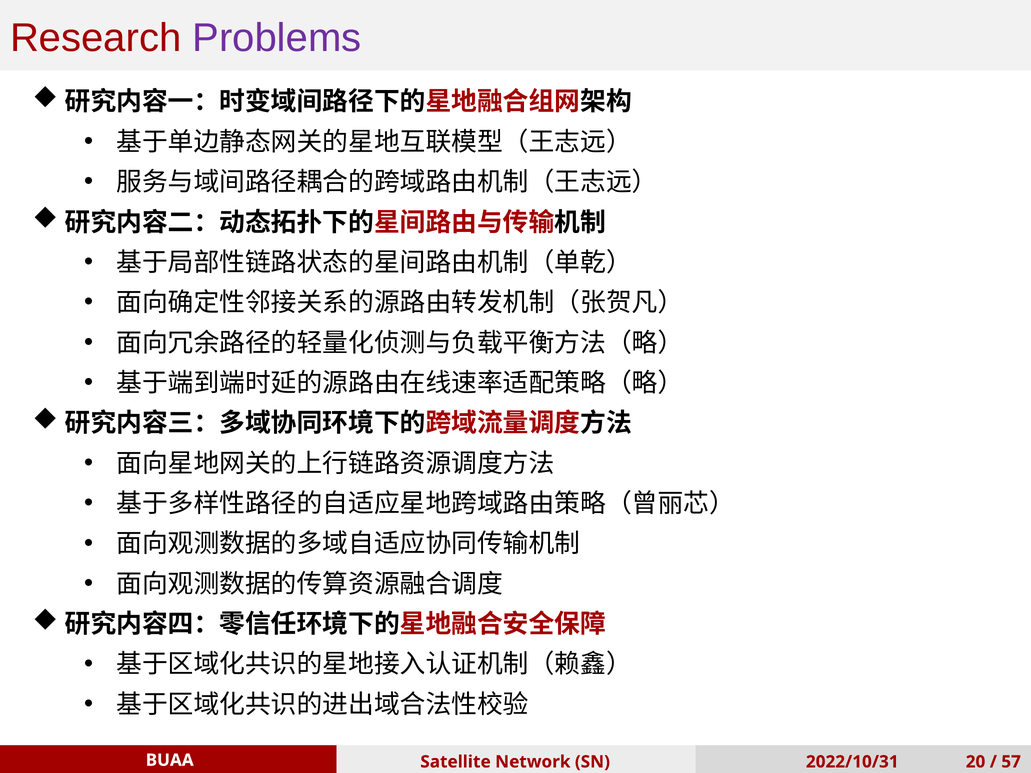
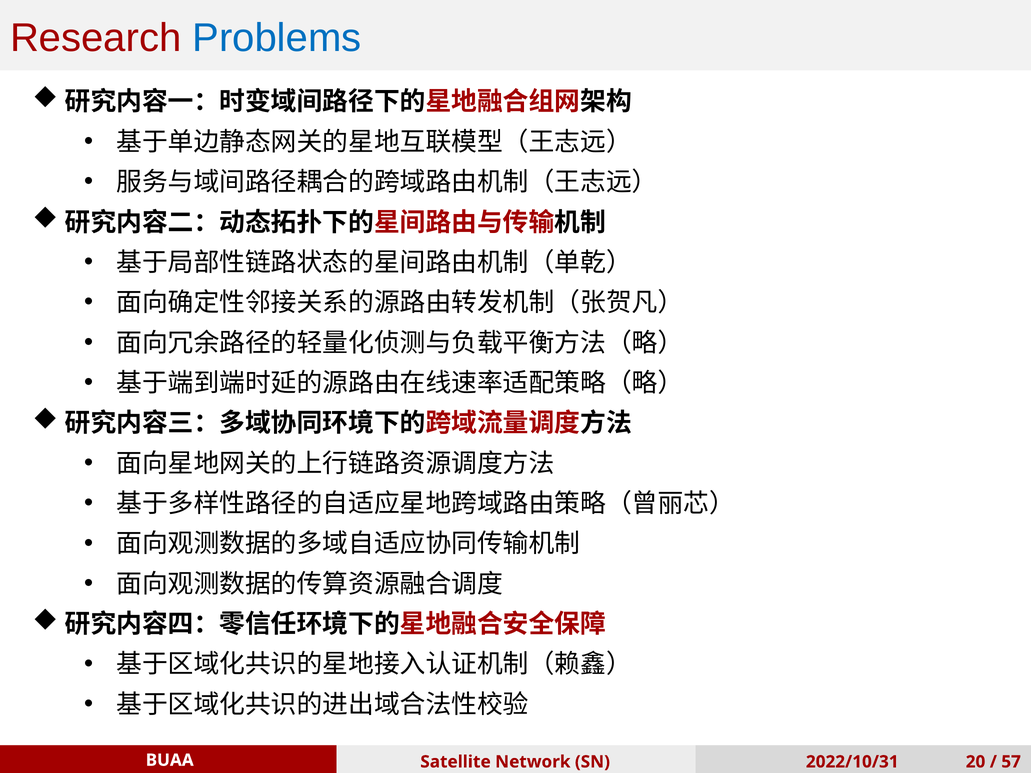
Problems colour: purple -> blue (277, 38)
